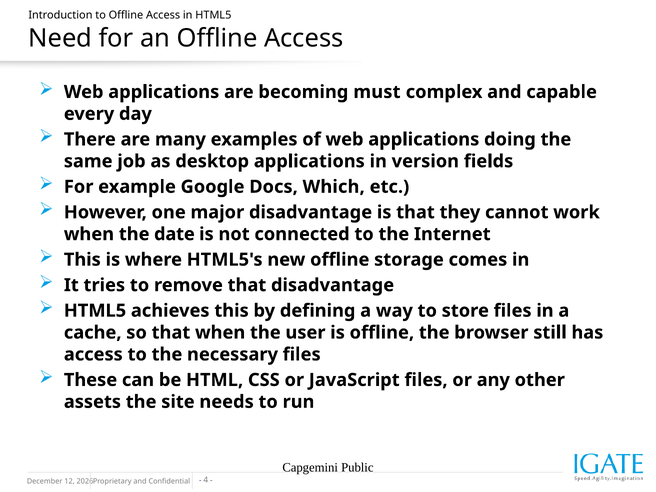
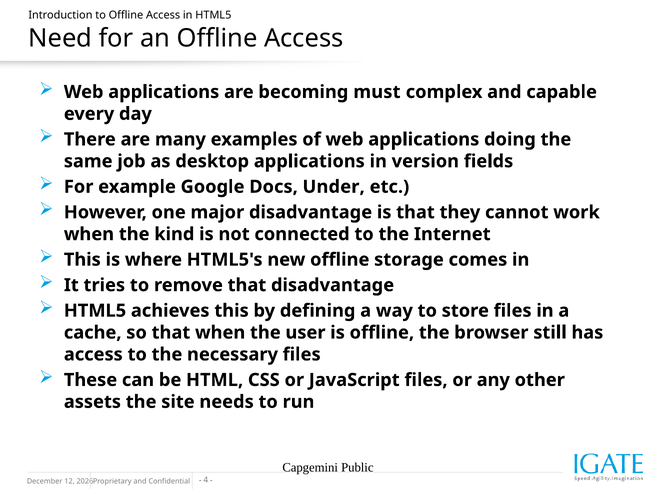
Which: Which -> Under (334, 187)
date: date -> kind (174, 234)
